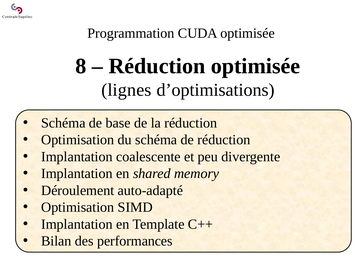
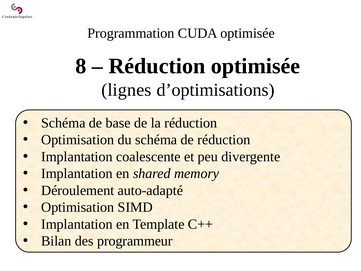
performances: performances -> programmeur (135, 241)
